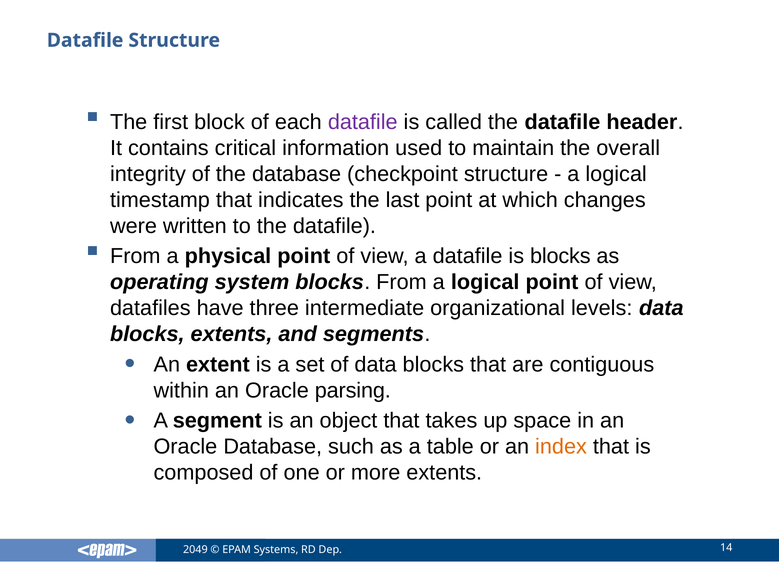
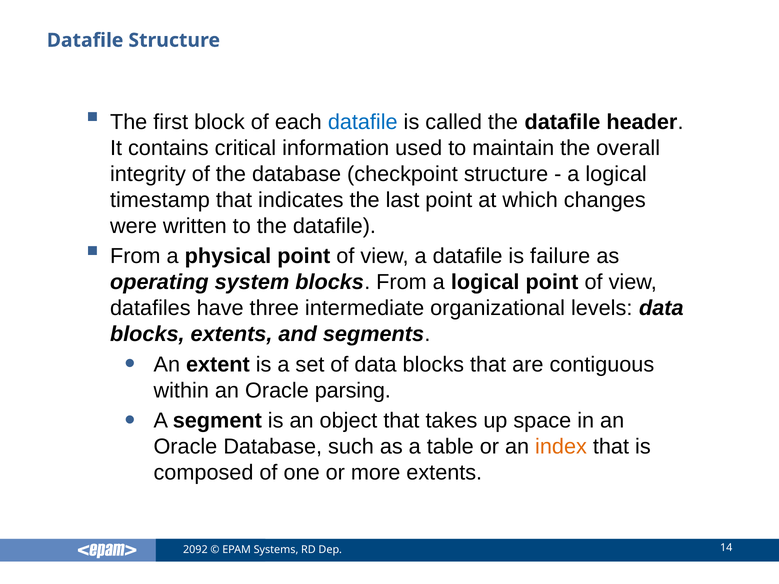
datafile colour: purple -> blue (363, 122)
is blocks: blocks -> failure (560, 256)
2049: 2049 -> 2092 (195, 550)
